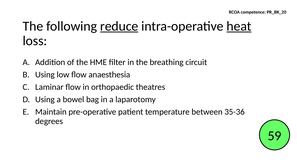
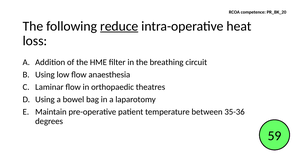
heat underline: present -> none (239, 26)
